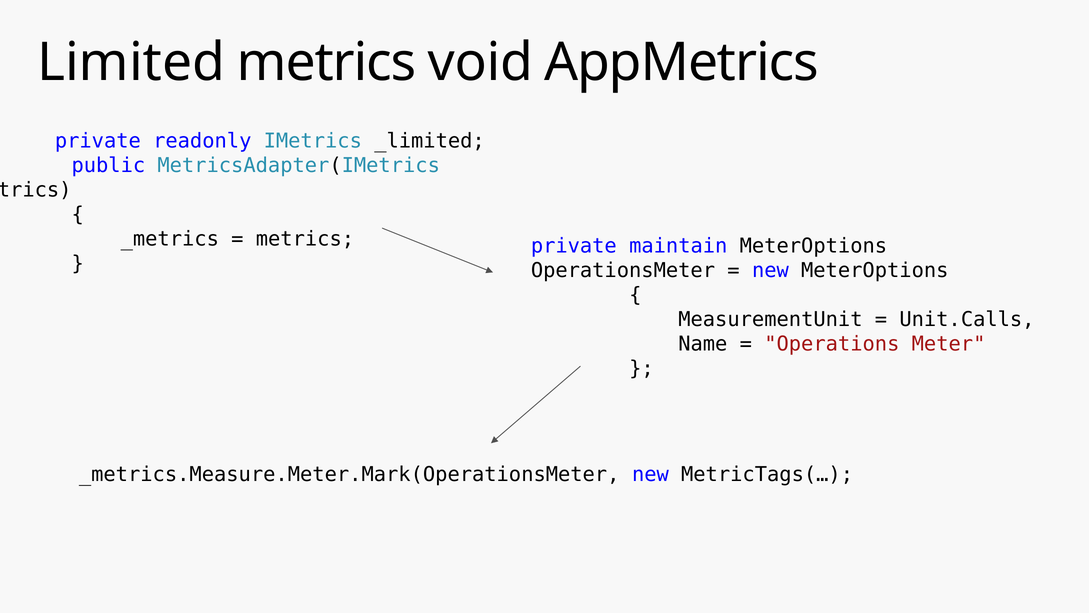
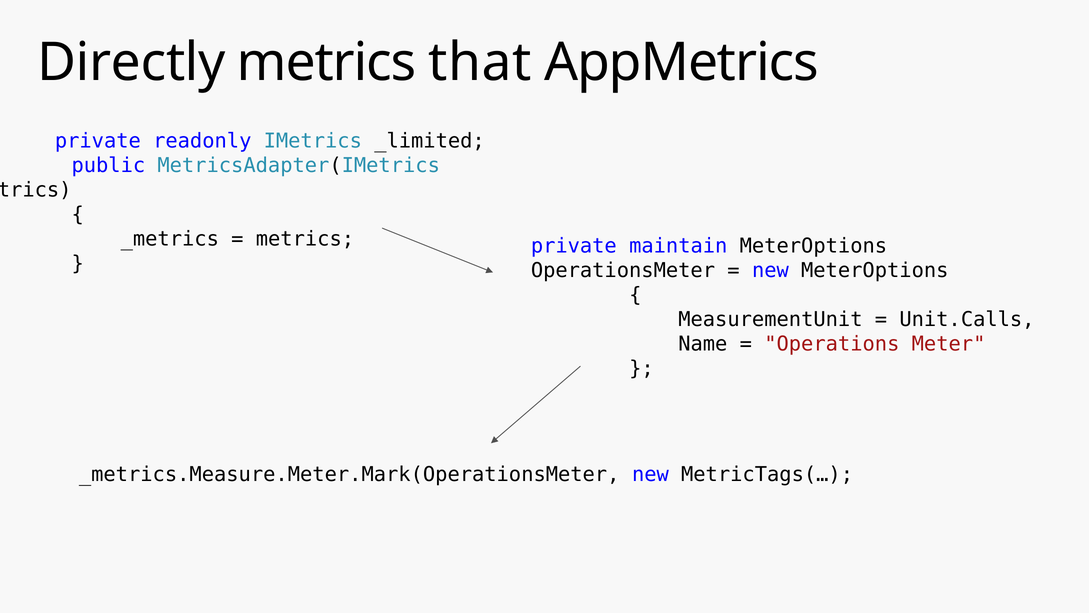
Limited: Limited -> Directly (131, 62)
void: void -> that (480, 62)
